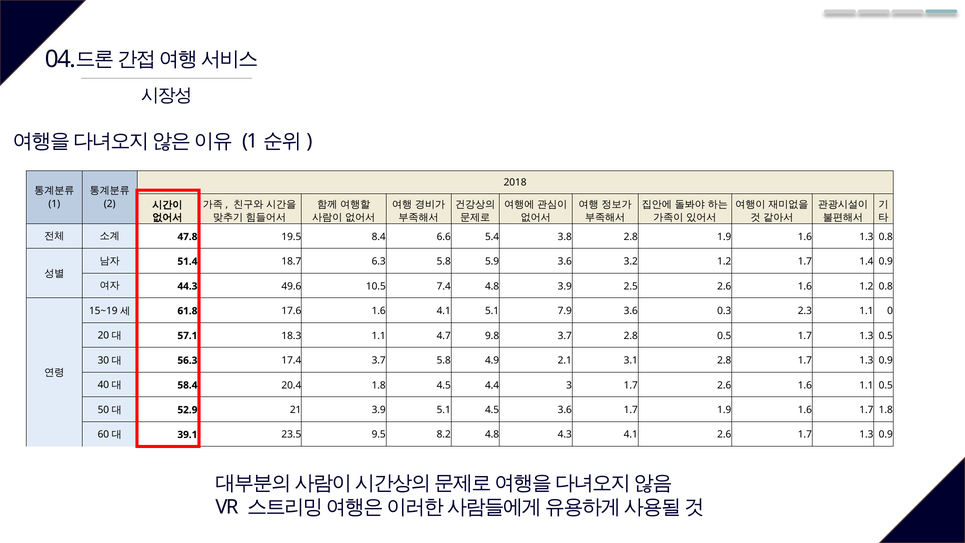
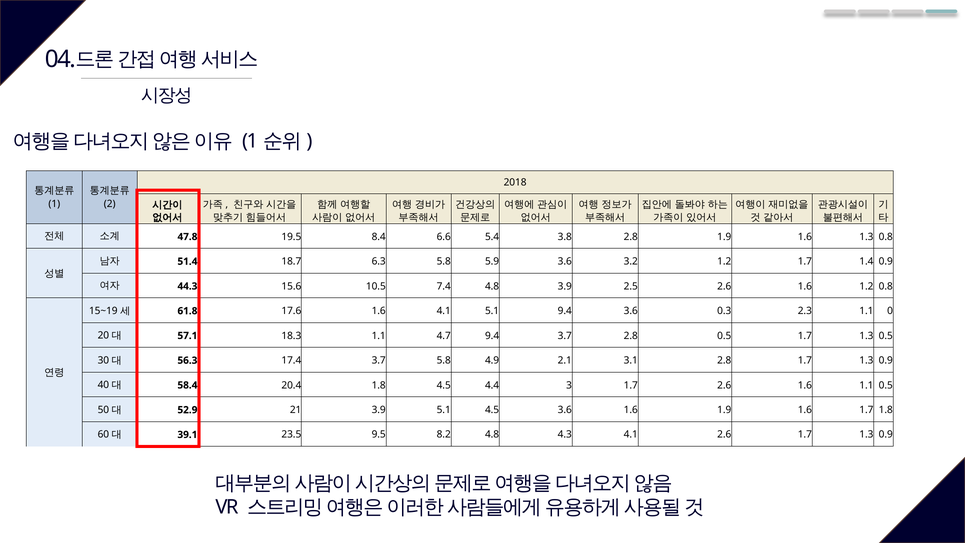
49.6: 49.6 -> 15.6 (291, 286)
5.1 7.9: 7.9 -> 9.4 (565, 311)
4.7 9.8: 9.8 -> 9.4 (492, 336)
3.6 1.7: 1.7 -> 1.6 (631, 410)
